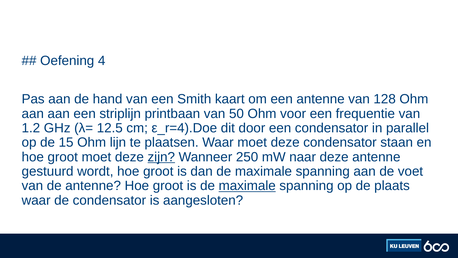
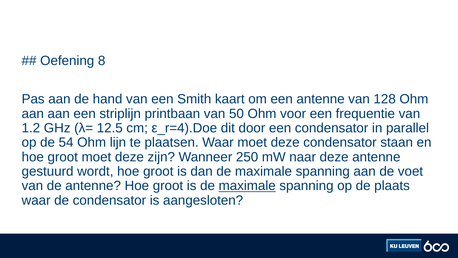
4: 4 -> 8 (102, 61)
15: 15 -> 54 (66, 142)
zijn underline: present -> none (161, 157)
